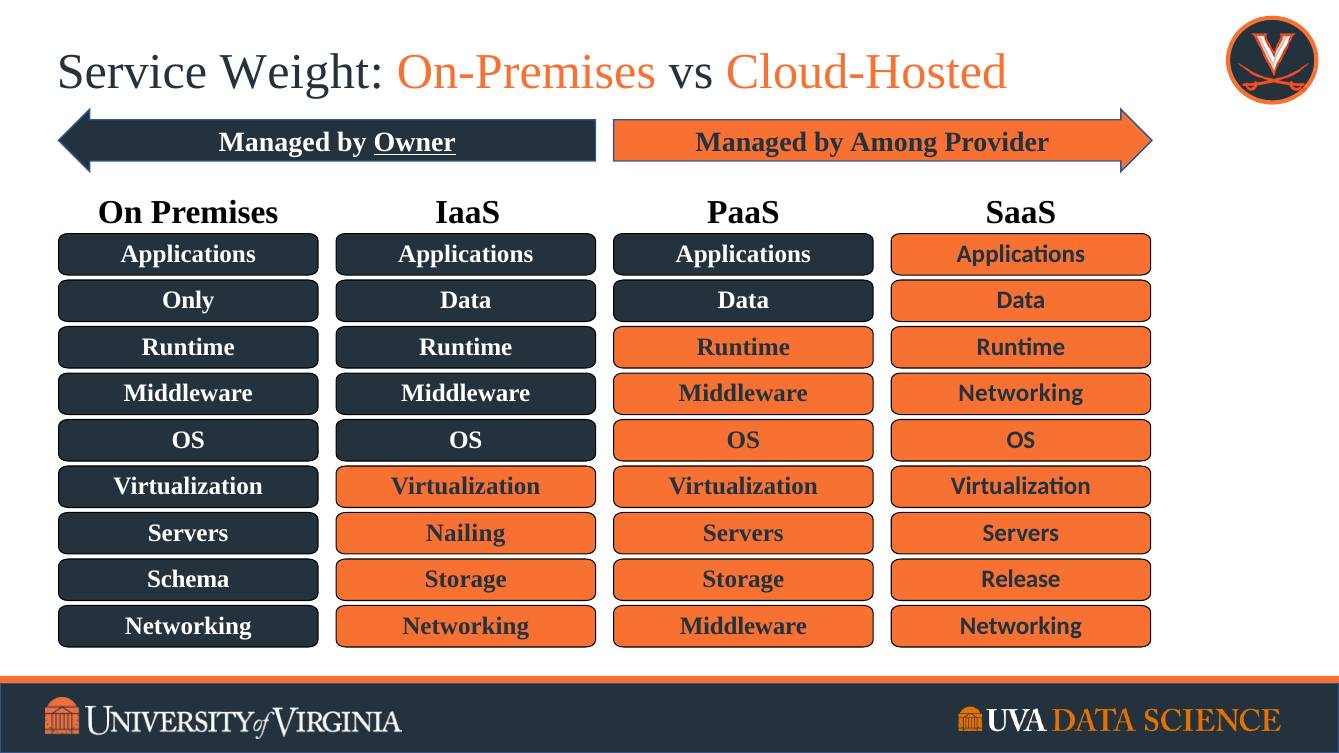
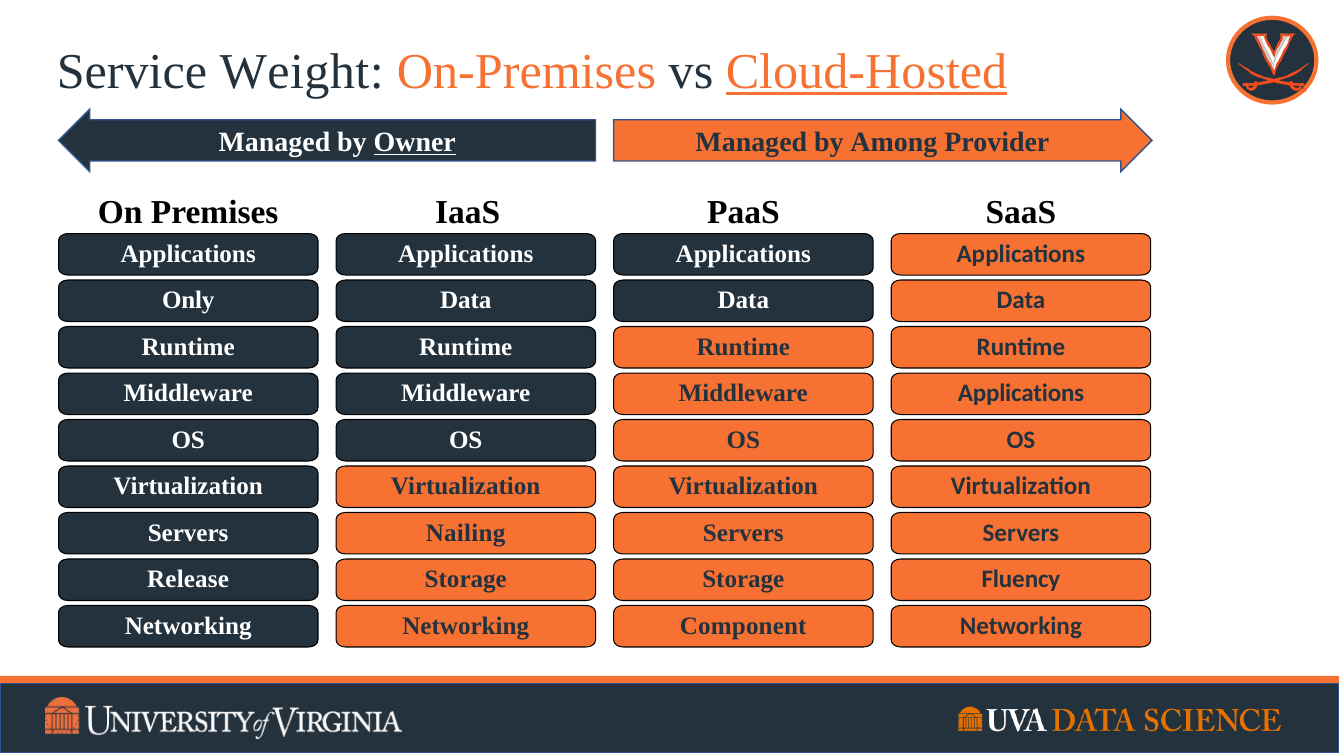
Cloud-Hosted underline: none -> present (867, 72)
Networking: Networking -> Applications (1021, 394)
Schema: Schema -> Release (188, 580)
Release: Release -> Fluency (1021, 580)
Middleware: Middleware -> Component (743, 626)
